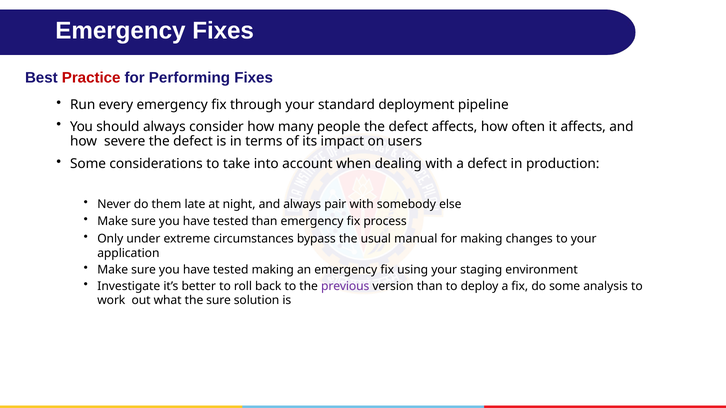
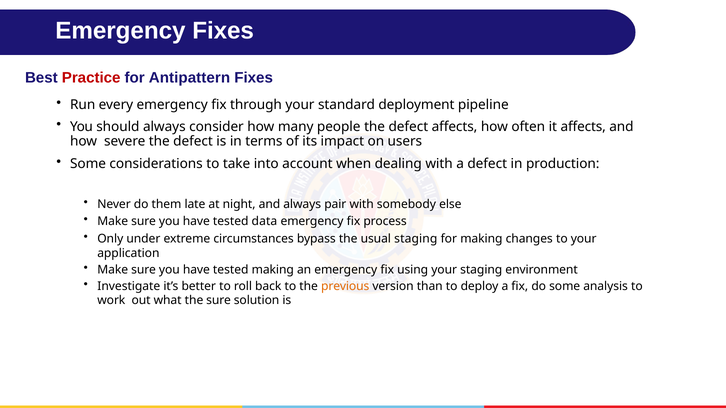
Performing: Performing -> Antipattern (189, 78)
tested than: than -> data (264, 221)
usual manual: manual -> staging (416, 239)
previous colour: purple -> orange (345, 287)
